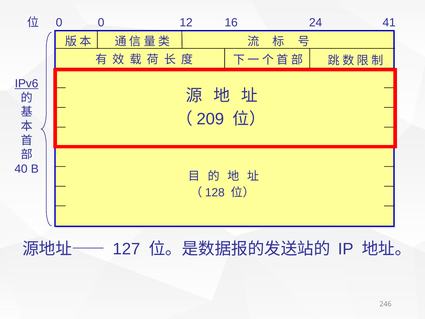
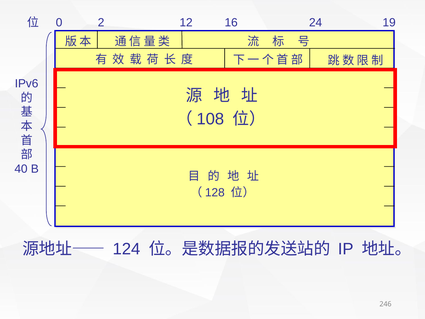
0 0: 0 -> 2 (101, 23)
41: 41 -> 19 (389, 23)
IPv6 underline: present -> none (27, 84)
209: 209 -> 108 (210, 119)
127: 127 -> 124 (126, 249)
